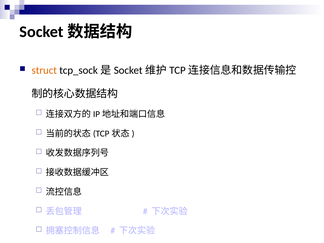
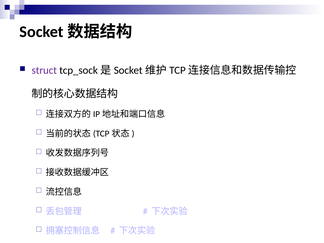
struct colour: orange -> purple (44, 70)
